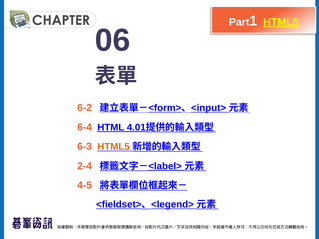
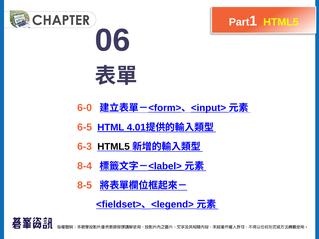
HTML5 underline: present -> none (281, 22)
6-2: 6-2 -> 6-0 (85, 108)
6-4: 6-4 -> 6-5 (85, 127)
HTML5 colour: orange -> black (114, 147)
2-4: 2-4 -> 8-4 (85, 166)
4-5: 4-5 -> 8-5 (85, 186)
